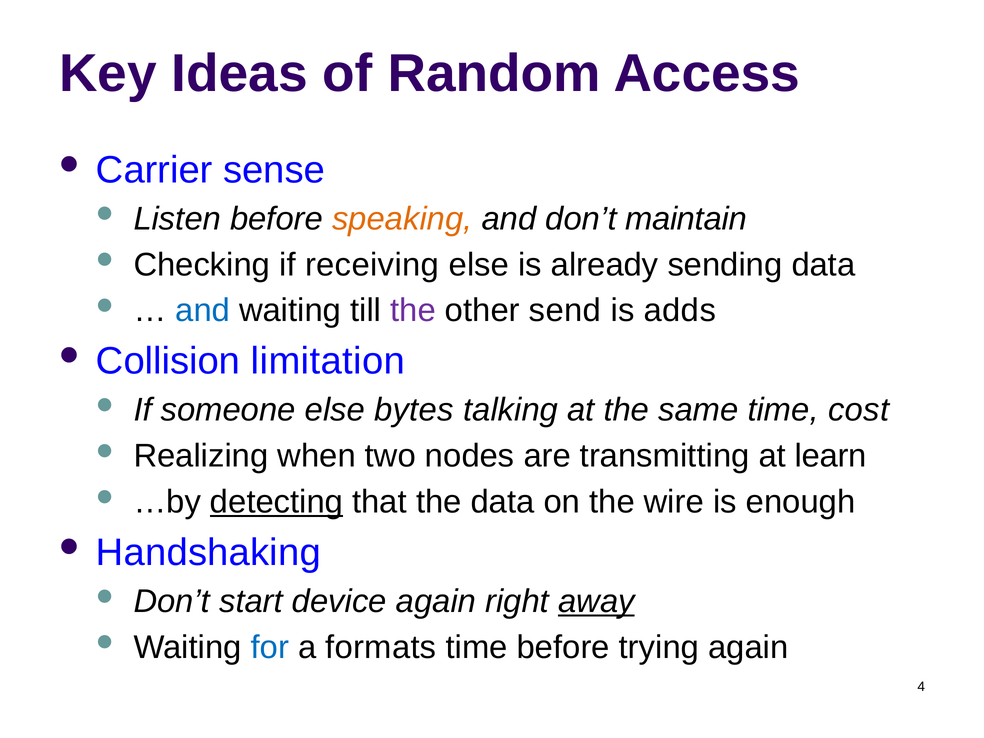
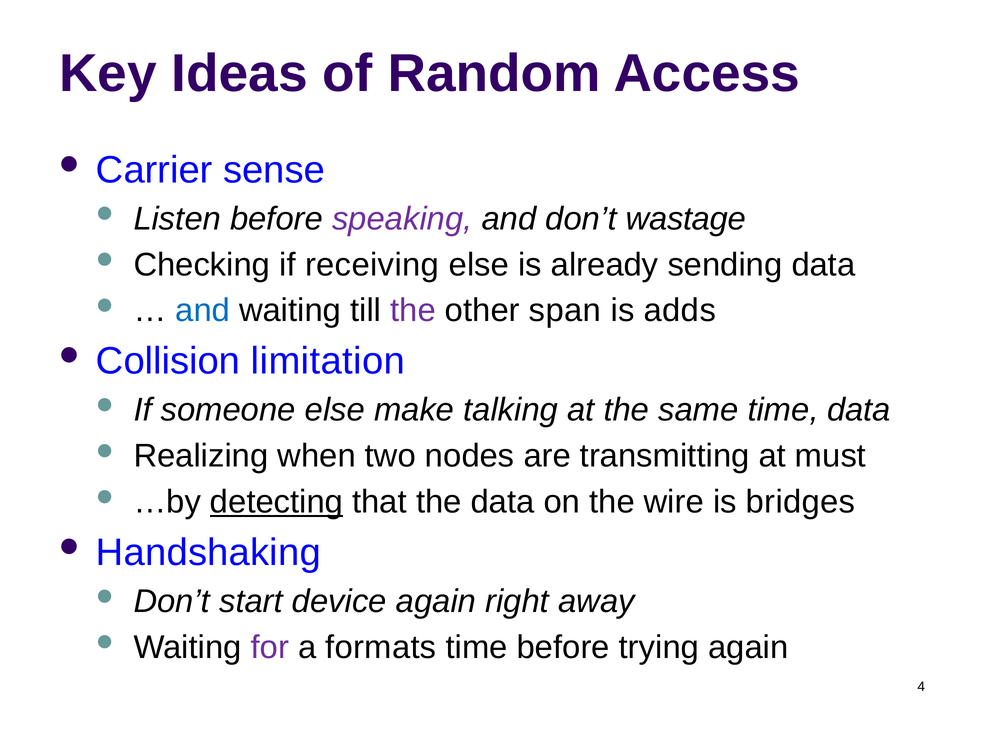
speaking colour: orange -> purple (402, 219)
maintain: maintain -> wastage (686, 219)
send: send -> span (565, 311)
bytes: bytes -> make (414, 410)
time cost: cost -> data (859, 410)
learn: learn -> must (830, 456)
enough: enough -> bridges (800, 502)
away underline: present -> none (596, 601)
for colour: blue -> purple (270, 647)
